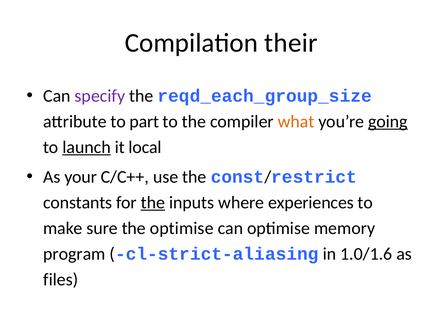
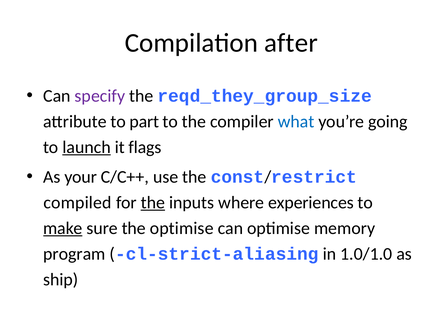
their: their -> after (291, 43)
reqd_each_group_size: reqd_each_group_size -> reqd_they_group_size (265, 96)
what colour: orange -> blue (296, 122)
going underline: present -> none (388, 122)
local: local -> flags (145, 147)
constants: constants -> compiled (78, 203)
make underline: none -> present (63, 228)
1.0/1.6: 1.0/1.6 -> 1.0/1.0 (366, 254)
files: files -> ship (61, 280)
